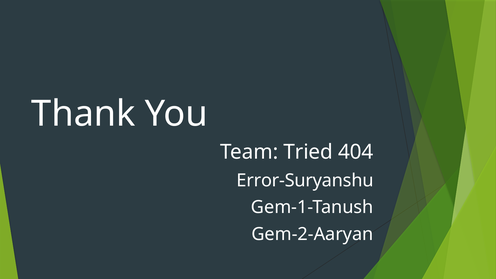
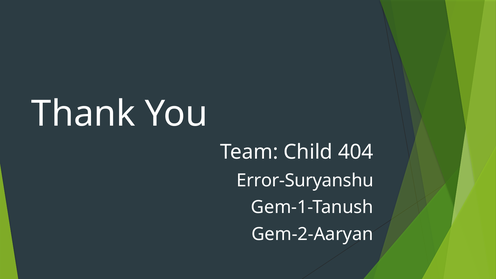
Tried: Tried -> Child (308, 152)
